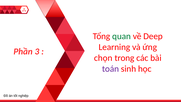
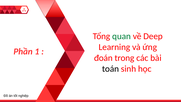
Phần 3: 3 -> 1 (37, 51)
chọn: chọn -> đoán (103, 58)
toán colour: purple -> black (111, 69)
